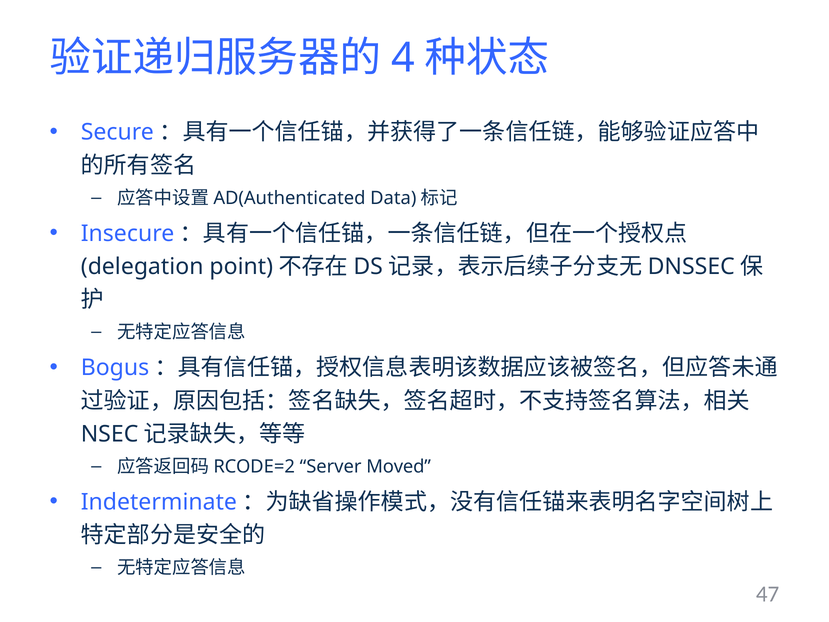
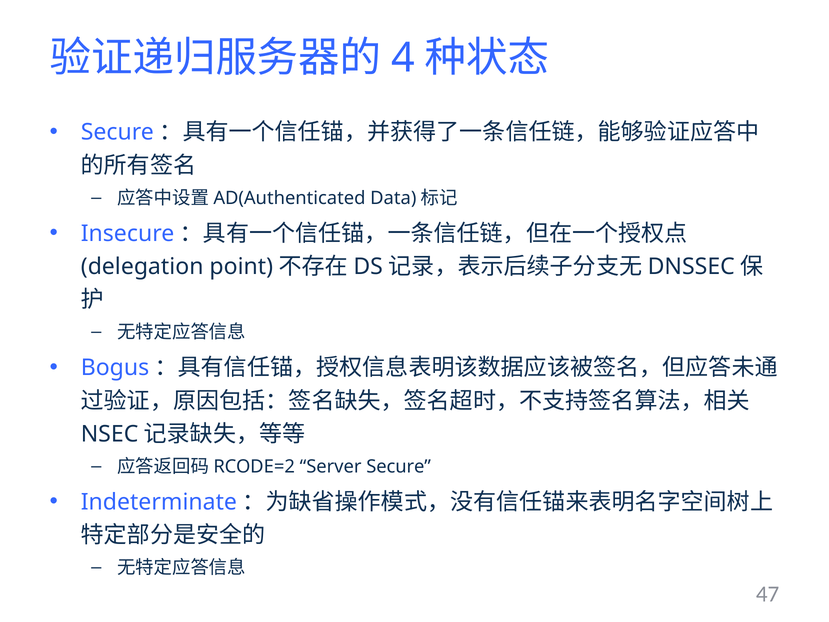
Server Moved: Moved -> Secure (399, 467)
